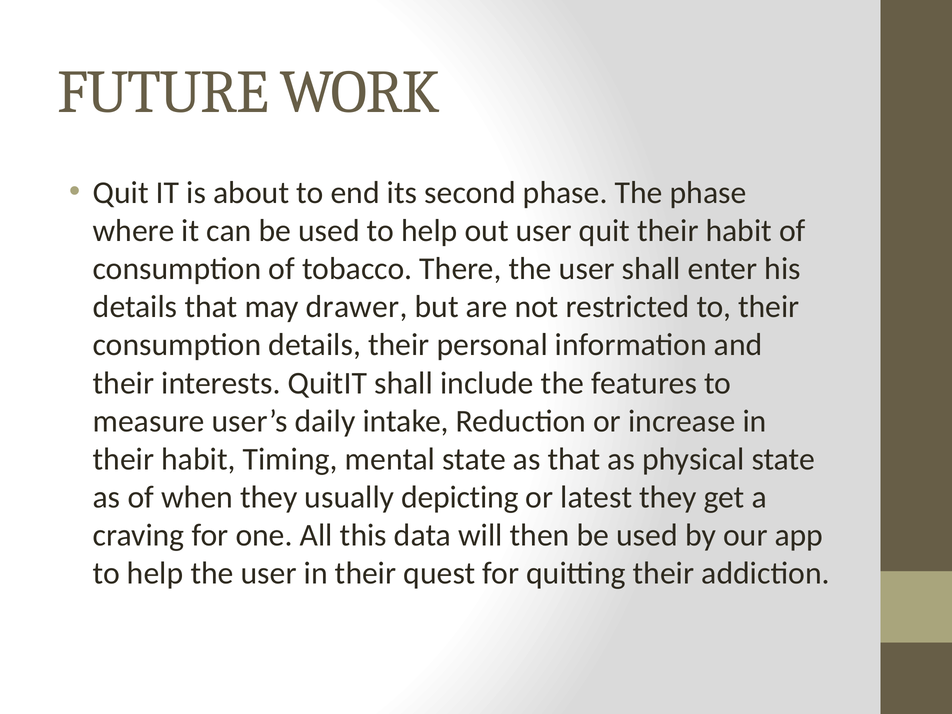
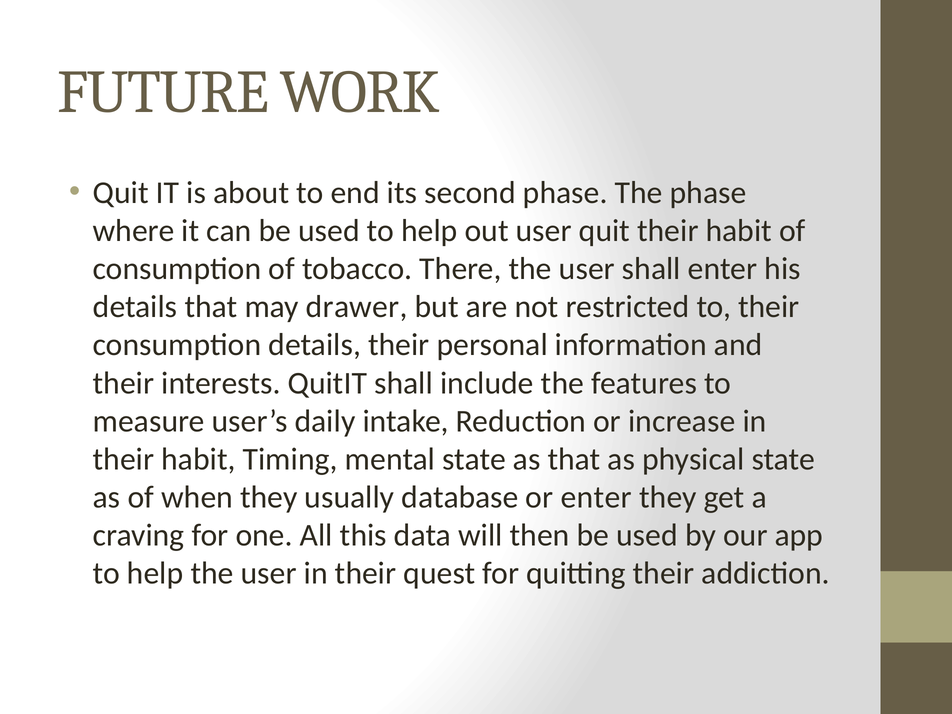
depicting: depicting -> database (460, 497)
or latest: latest -> enter (596, 497)
